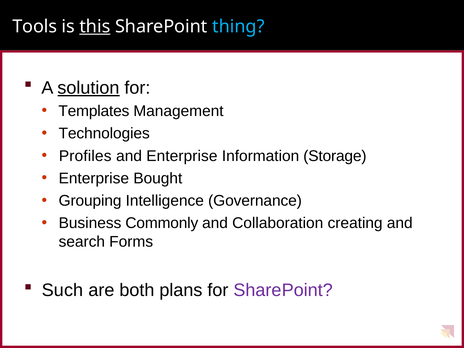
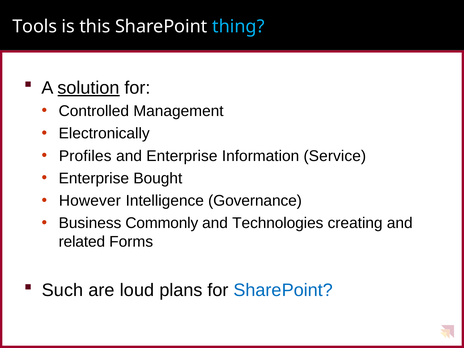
this underline: present -> none (95, 26)
Templates: Templates -> Controlled (94, 111)
Technologies: Technologies -> Electronically (104, 133)
Storage: Storage -> Service (335, 156)
Grouping: Grouping -> However (90, 201)
Collaboration: Collaboration -> Technologies (278, 223)
search: search -> related (82, 242)
both: both -> loud (137, 290)
SharePoint colour: purple -> blue (283, 290)
